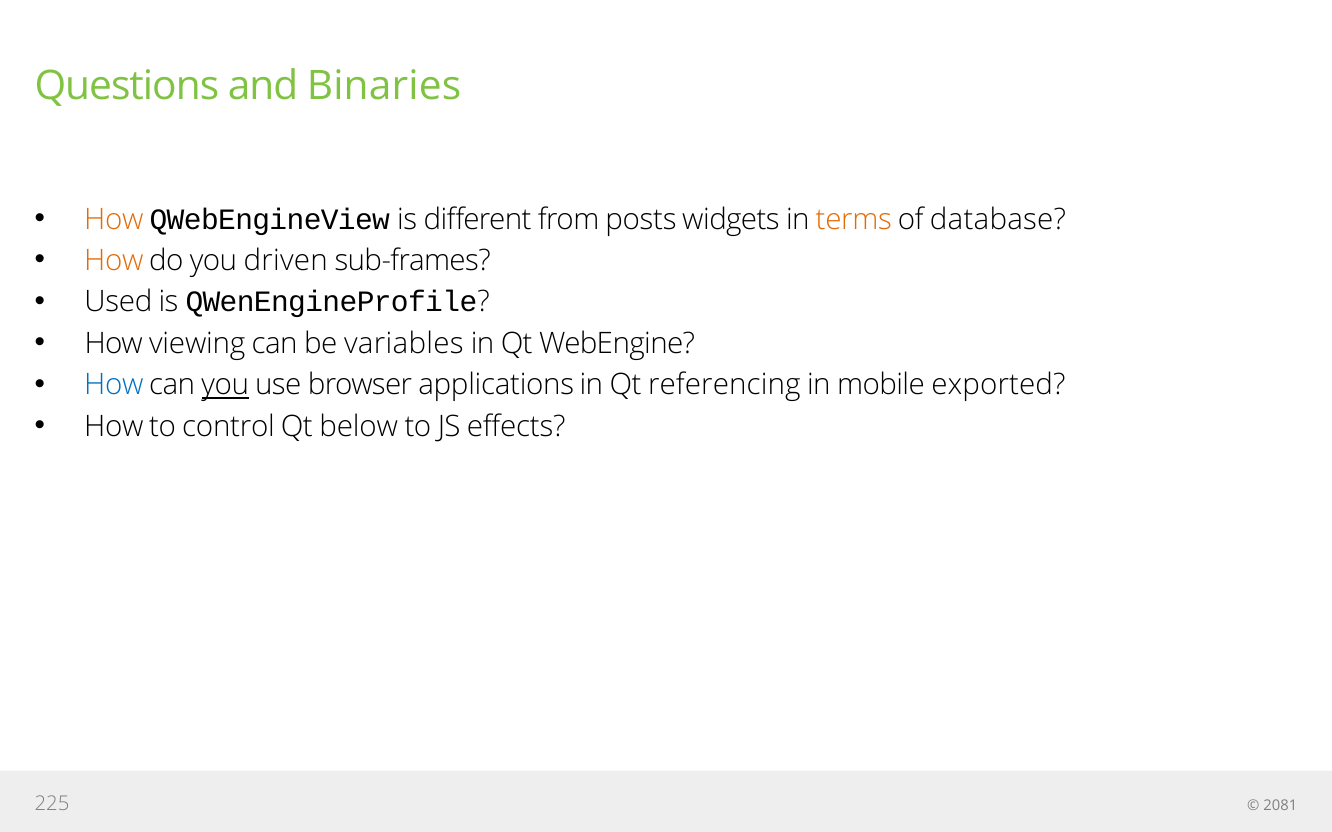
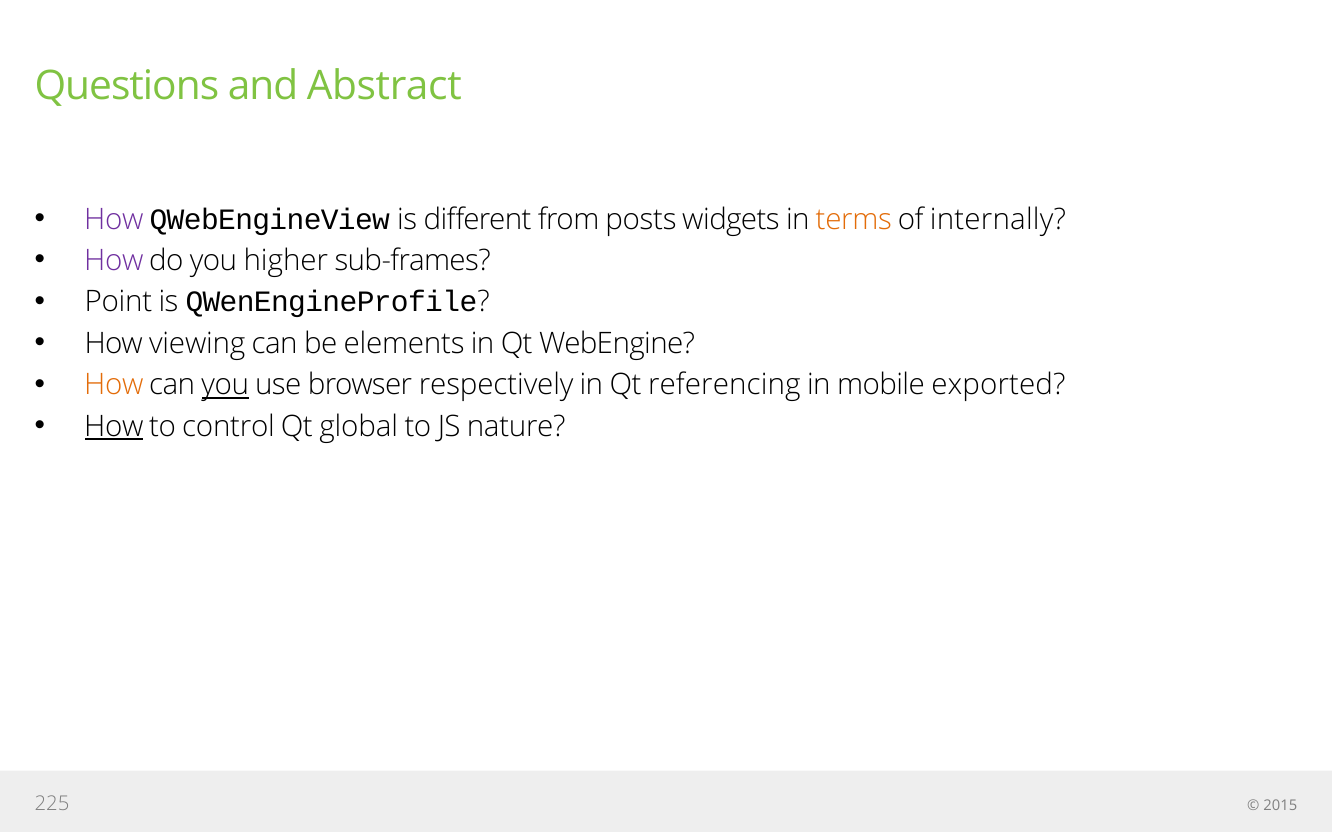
Binaries: Binaries -> Abstract (384, 86)
How colour: orange -> purple (114, 220)
database: database -> internally (998, 220)
How colour: orange -> purple (114, 261)
driven: driven -> higher (286, 261)
Used: Used -> Point (118, 302)
variables: variables -> elements (404, 344)
How colour: blue -> orange (114, 385)
applications: applications -> respectively (496, 385)
How underline: none -> present (114, 427)
below: below -> global (359, 427)
effects: effects -> nature (516, 427)
2081: 2081 -> 2015 (1280, 806)
